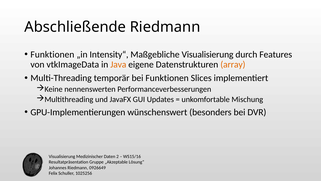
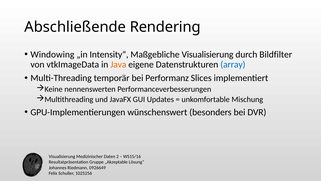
Abschließende Riedmann: Riedmann -> Rendering (165, 27)
Funktionen: Funktionen -> Windowing (52, 54)
Features: Features -> Bildfilter (276, 54)
array colour: orange -> blue (233, 64)
bei Funktionen: Funktionen -> Performanz (167, 78)
